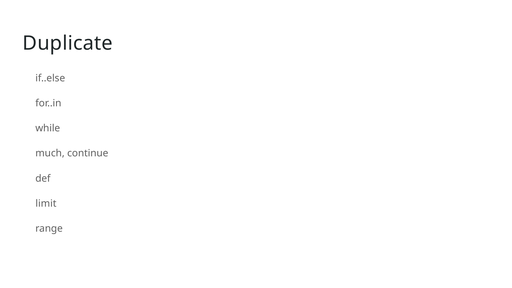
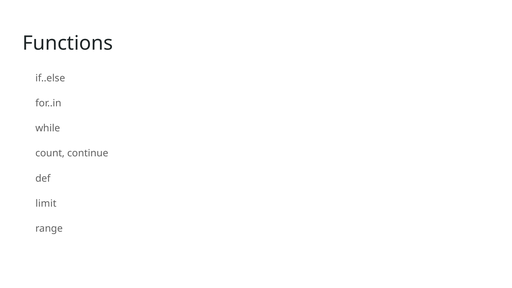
Duplicate: Duplicate -> Functions (68, 43)
much: much -> count (50, 153)
